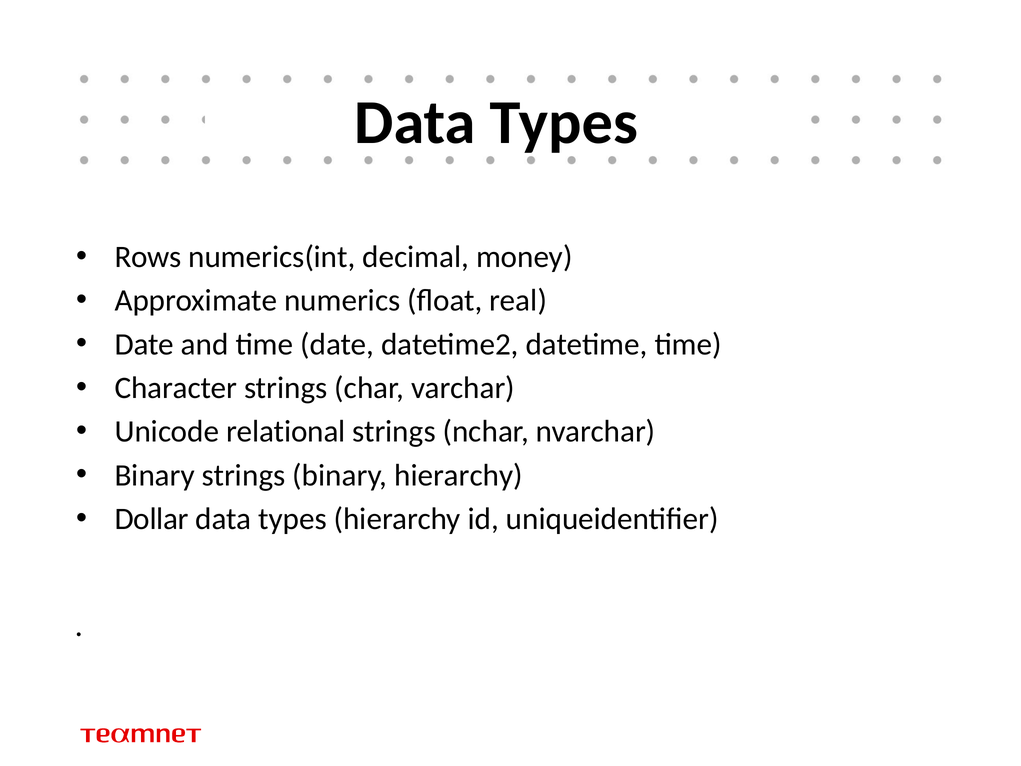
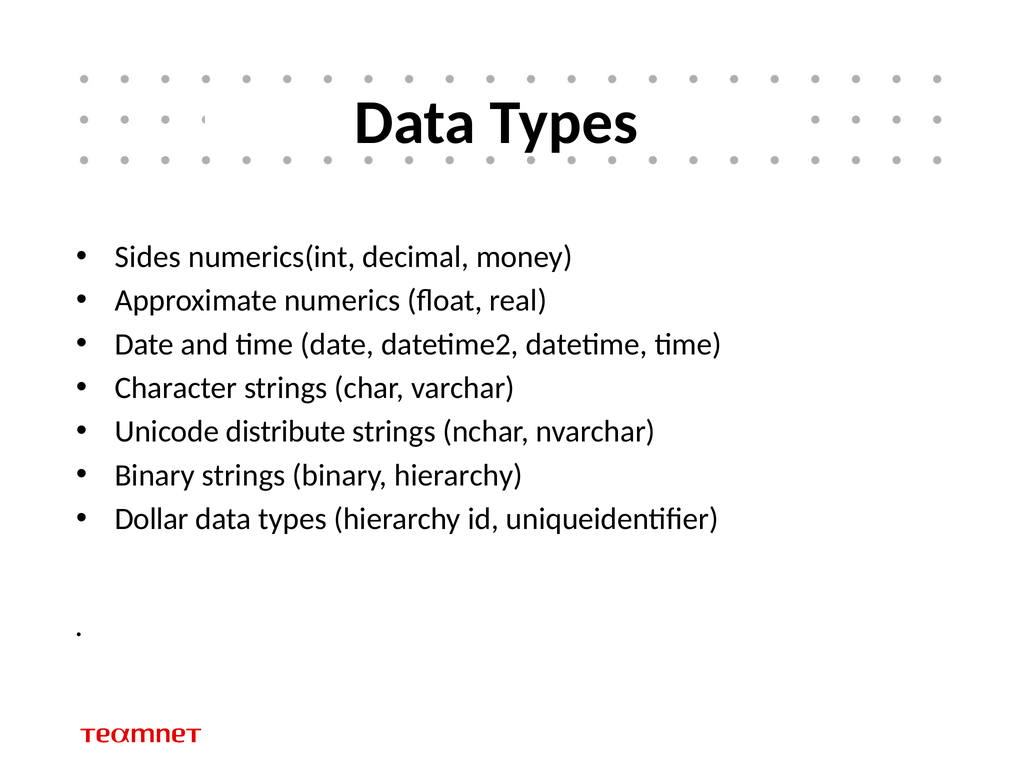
Rows: Rows -> Sides (148, 257)
relational: relational -> distribute (286, 431)
